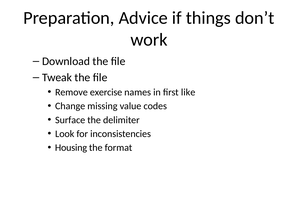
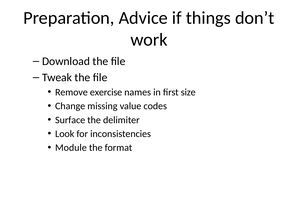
like: like -> size (188, 92)
Housing: Housing -> Module (71, 148)
